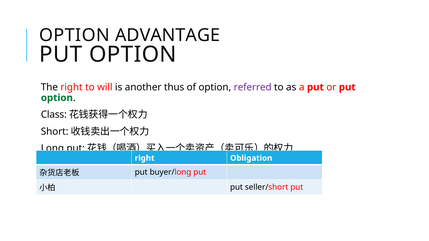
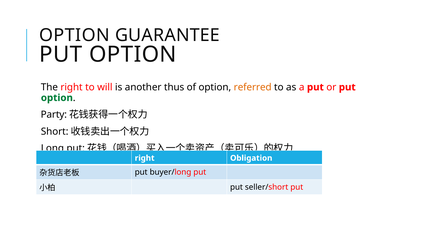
ADVANTAGE: ADVANTAGE -> GUARANTEE (168, 35)
referred colour: purple -> orange (253, 87)
Class: Class -> Party (54, 115)
